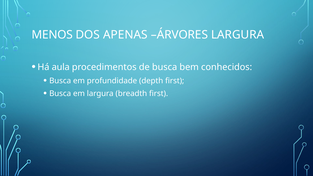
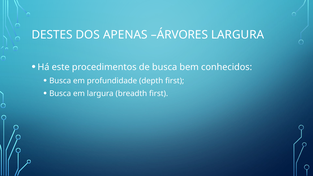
MENOS: MENOS -> DESTES (52, 35)
aula: aula -> este (61, 67)
